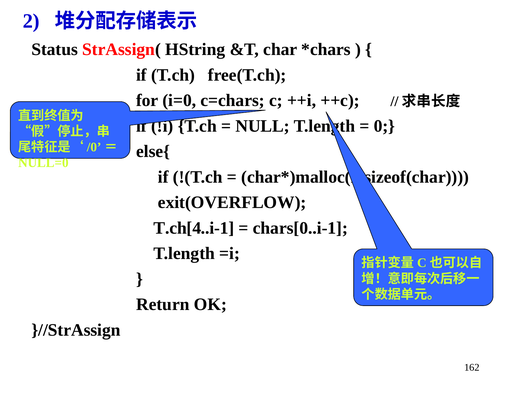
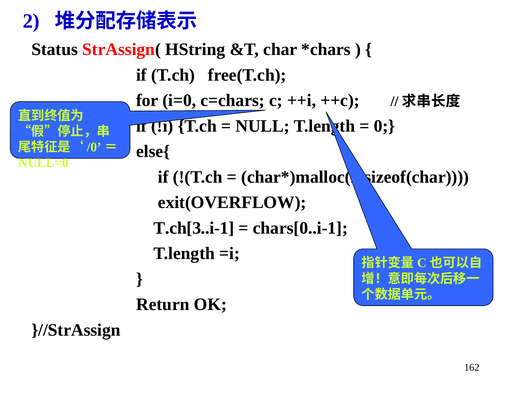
T.ch[4..i-1: T.ch[4..i-1 -> T.ch[3..i-1 (194, 228)
